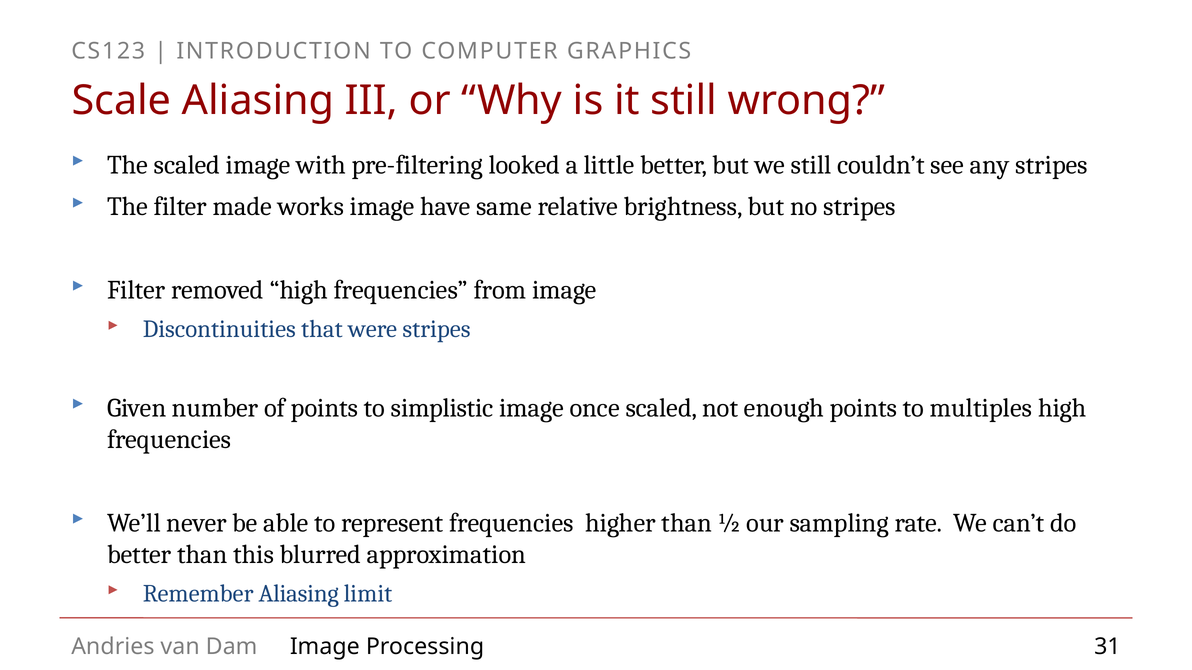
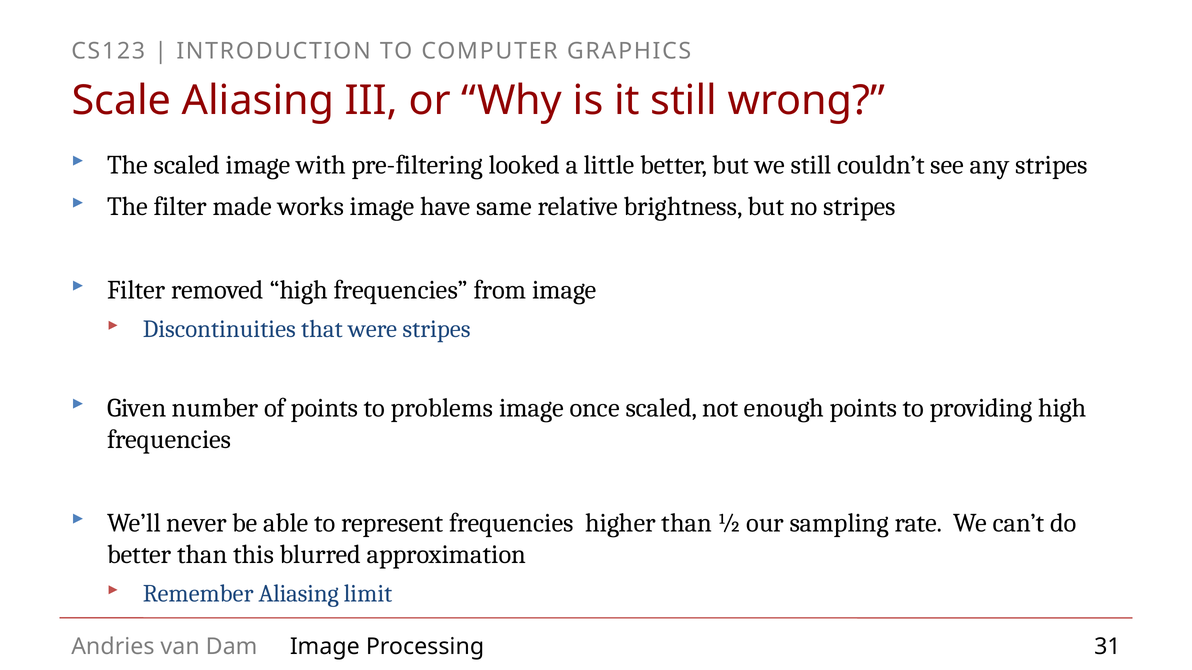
simplistic: simplistic -> problems (442, 408)
multiples: multiples -> providing (981, 408)
